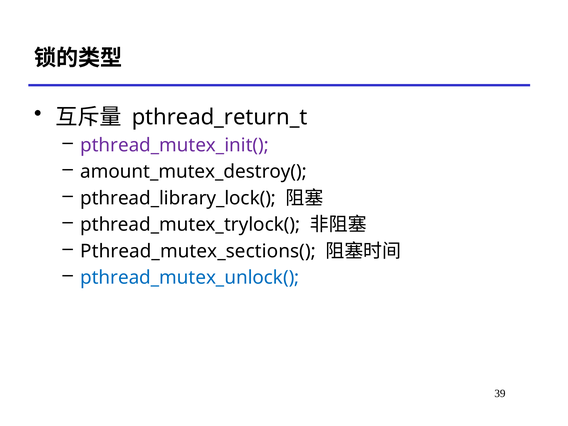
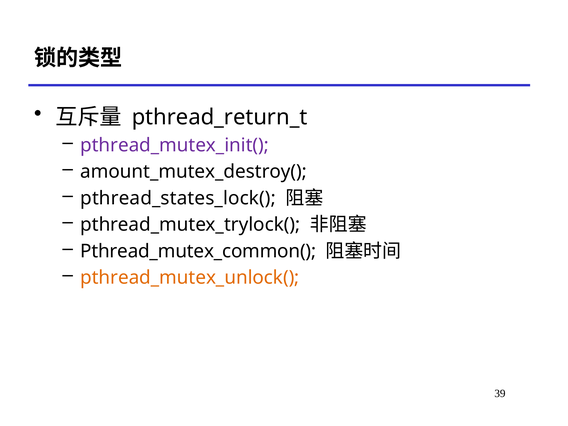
pthread_library_lock(: pthread_library_lock( -> pthread_states_lock( (178, 198)
Pthread_mutex_sections(: Pthread_mutex_sections( -> Pthread_mutex_common( (198, 251)
pthread_mutex_unlock( colour: blue -> orange (190, 278)
